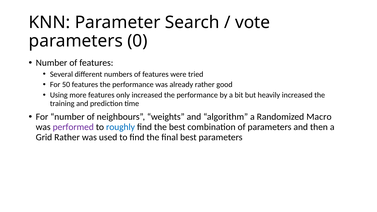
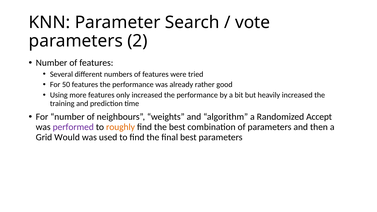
0: 0 -> 2 (137, 41)
Macro: Macro -> Accept (319, 117)
roughly colour: blue -> orange (121, 127)
Grid Rather: Rather -> Would (67, 137)
